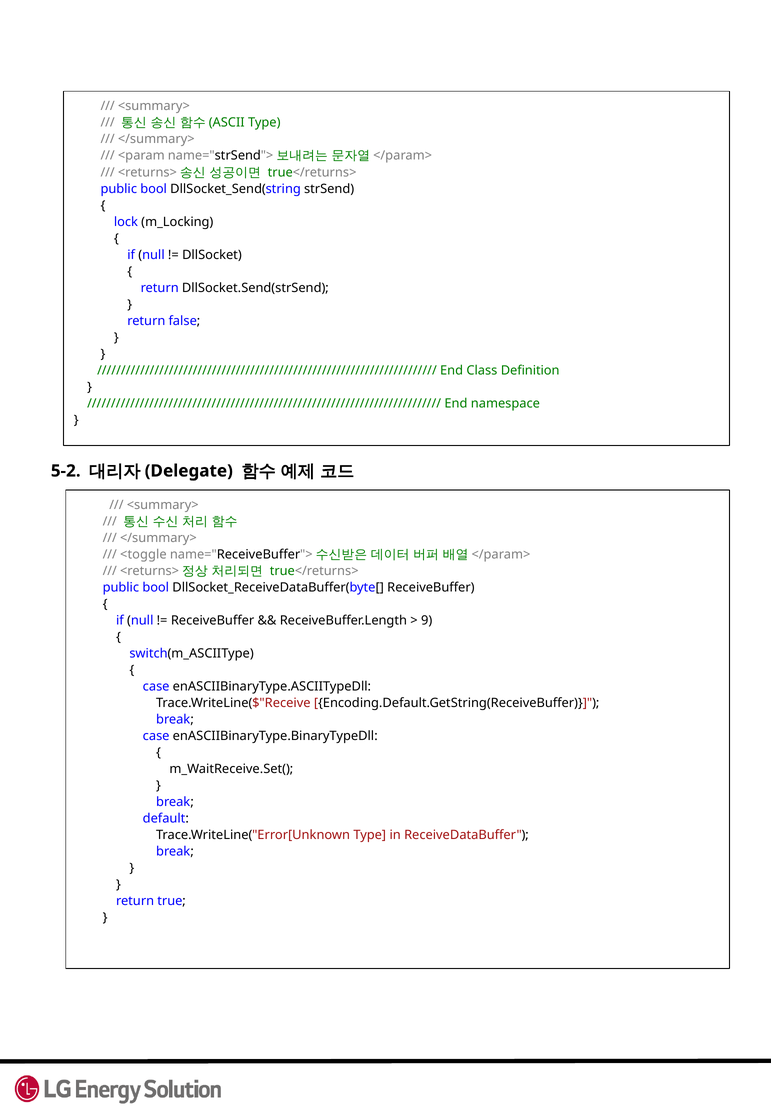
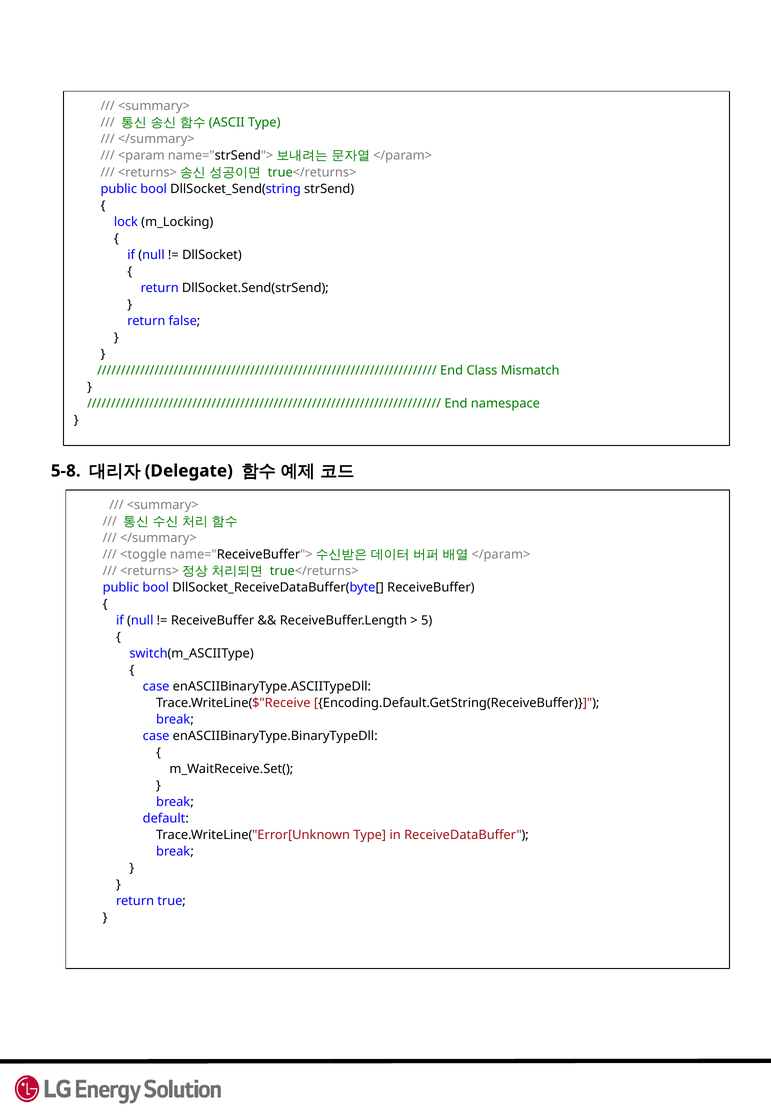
Definition: Definition -> Mismatch (530, 370)
5-2: 5-2 -> 5-8 (66, 471)
9: 9 -> 5 (427, 620)
